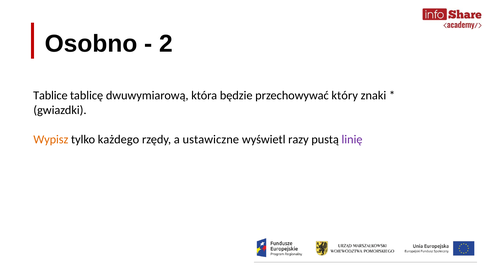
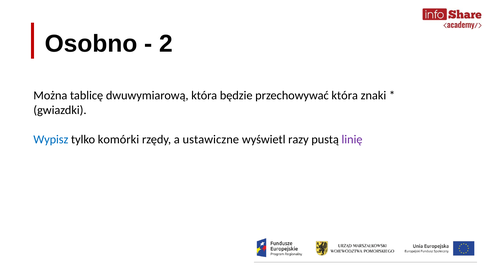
Tablice: Tablice -> Można (50, 96)
przechowywać który: który -> która (345, 96)
Wypisz colour: orange -> blue (51, 140)
każdego: każdego -> komórki (118, 140)
